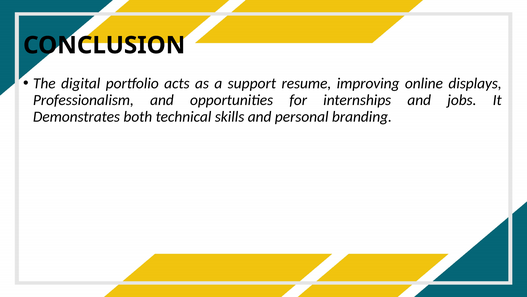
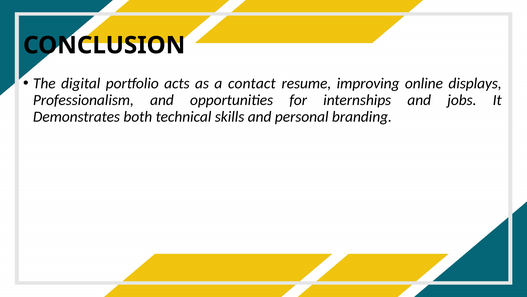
support: support -> contact (252, 83)
